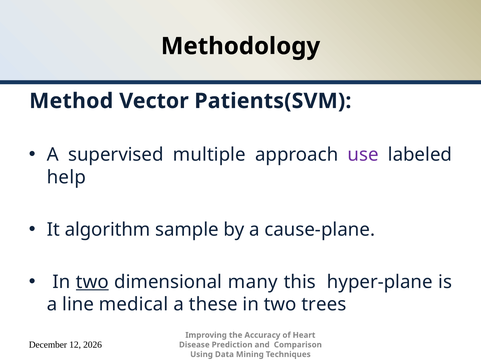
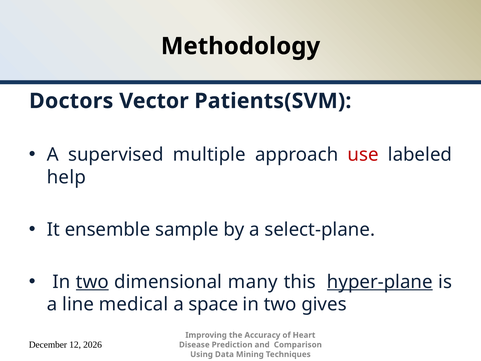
Method: Method -> Doctors (71, 101)
use colour: purple -> red (363, 155)
algorithm: algorithm -> ensemble (108, 229)
cause-plane: cause-plane -> select-plane (320, 229)
hyper-plane underline: none -> present (380, 282)
these: these -> space (213, 304)
trees: trees -> gives (324, 304)
